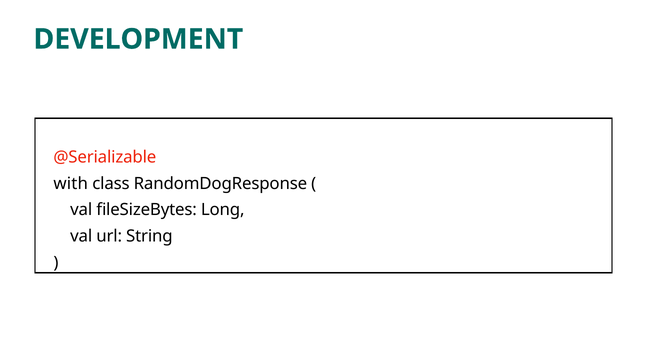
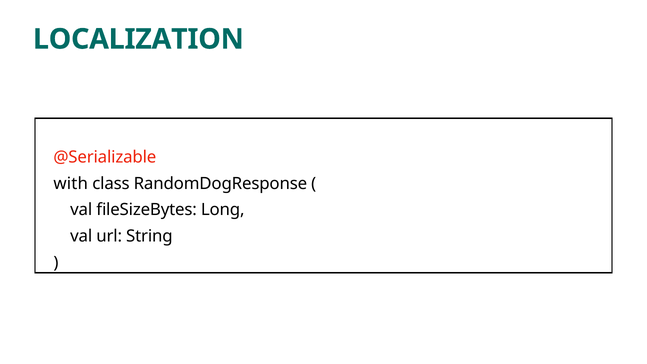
DEVELOPMENT: DEVELOPMENT -> LOCALIZATION (138, 39)
